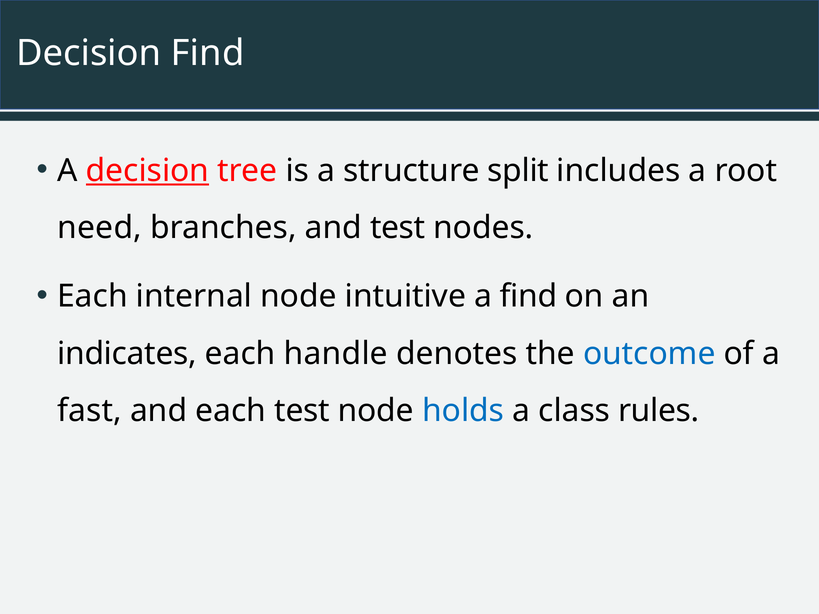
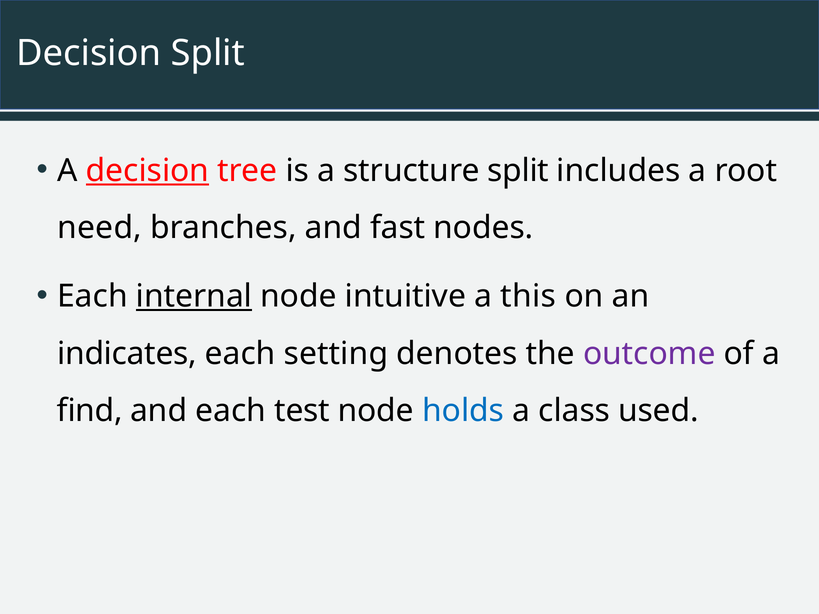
Decision Find: Find -> Split (208, 53)
and test: test -> fast (398, 228)
internal underline: none -> present (194, 297)
a find: find -> this (528, 297)
handle: handle -> setting (336, 354)
outcome colour: blue -> purple (649, 354)
fast: fast -> find (90, 411)
rules: rules -> used (659, 411)
